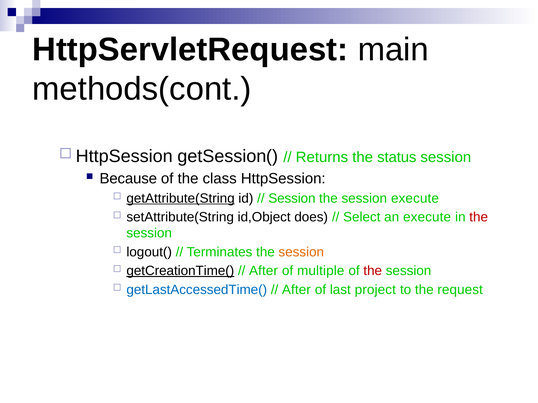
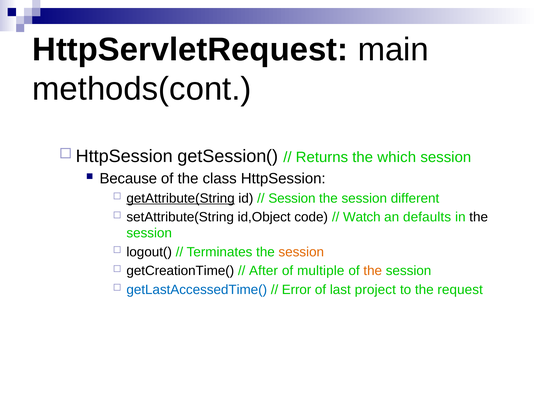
status: status -> which (397, 157)
session execute: execute -> different (415, 198)
does: does -> code (311, 217)
Select: Select -> Watch (362, 217)
an execute: execute -> defaults (427, 217)
the colour: red -> black (479, 217)
getCreationTime( underline: present -> none (180, 271)
the colour: red -> orange (373, 271)
After: After -> Error (297, 290)
